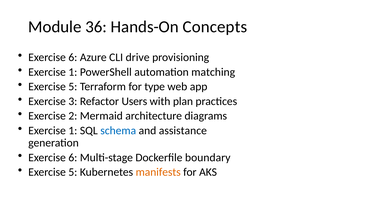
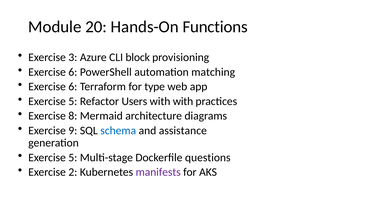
36: 36 -> 20 (96, 27)
Concepts: Concepts -> Functions (215, 27)
6: 6 -> 3 (73, 57)
drive: drive -> block (138, 57)
1: 1 -> 6 (73, 72)
5: 5 -> 6 (73, 87)
3: 3 -> 5 (73, 101)
with plan: plan -> with (183, 101)
2: 2 -> 8 (73, 116)
1: 1 -> 9 (73, 131)
6: 6 -> 5 (73, 158)
boundary: boundary -> questions (208, 158)
5: 5 -> 2 (73, 172)
manifests colour: orange -> purple (158, 172)
